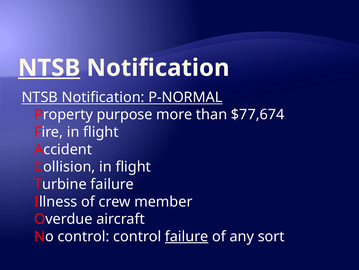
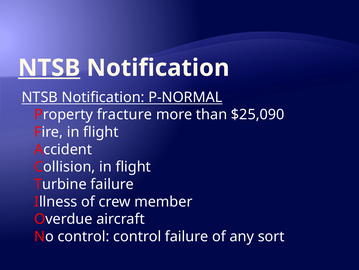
purpose: purpose -> fracture (124, 114)
$77,674: $77,674 -> $25,090 (258, 114)
failure underline: present -> none (187, 236)
